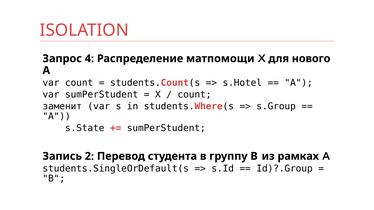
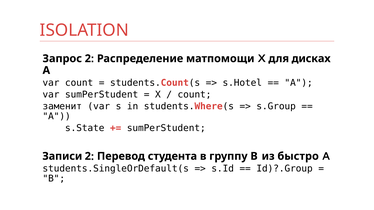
Запрос 4: 4 -> 2 (88, 59)
нового: нового -> дисках (311, 59)
Запись: Запись -> Записи (62, 156)
рамках: рамках -> быстро (298, 156)
